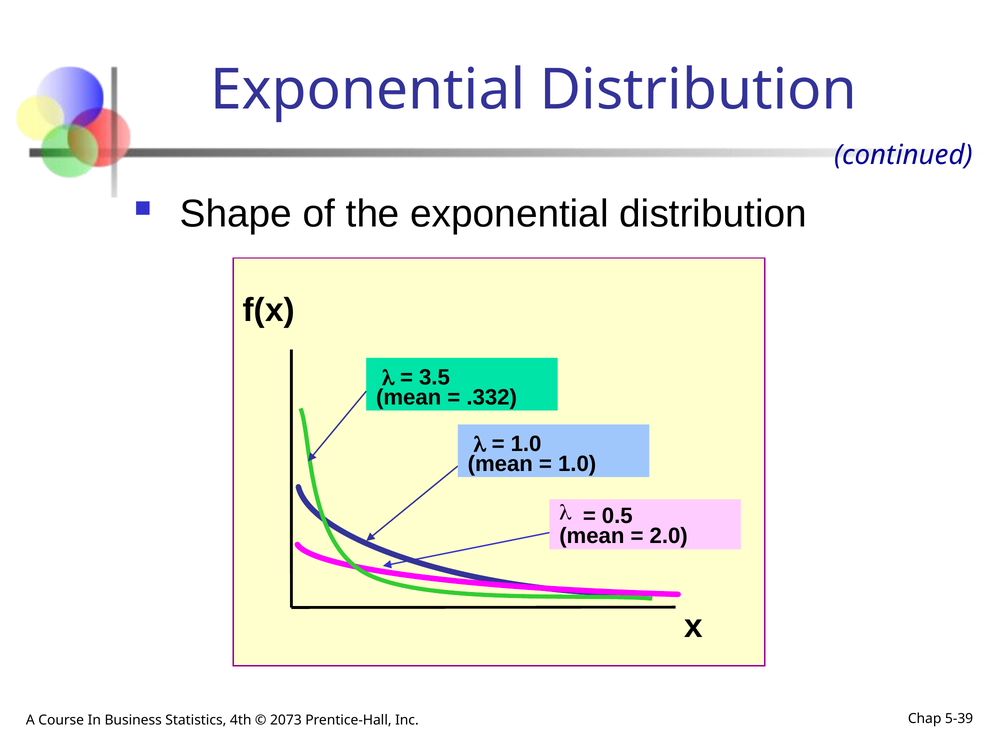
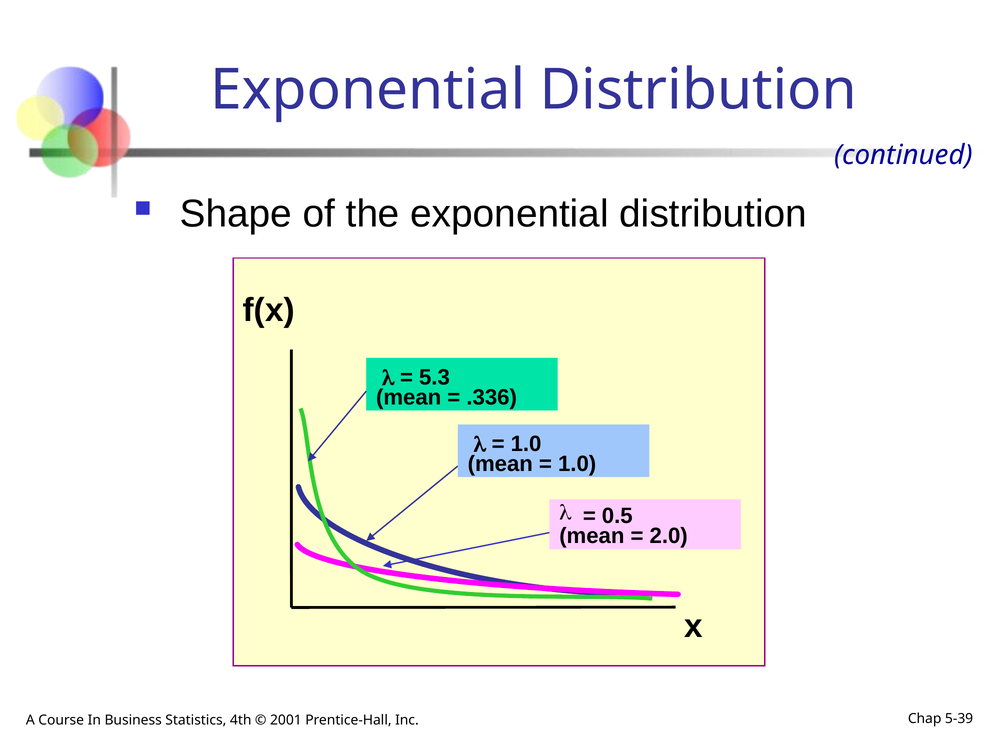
3.5: 3.5 -> 5.3 (434, 378)
.332: .332 -> .336 (492, 397)
2073: 2073 -> 2001 (286, 720)
